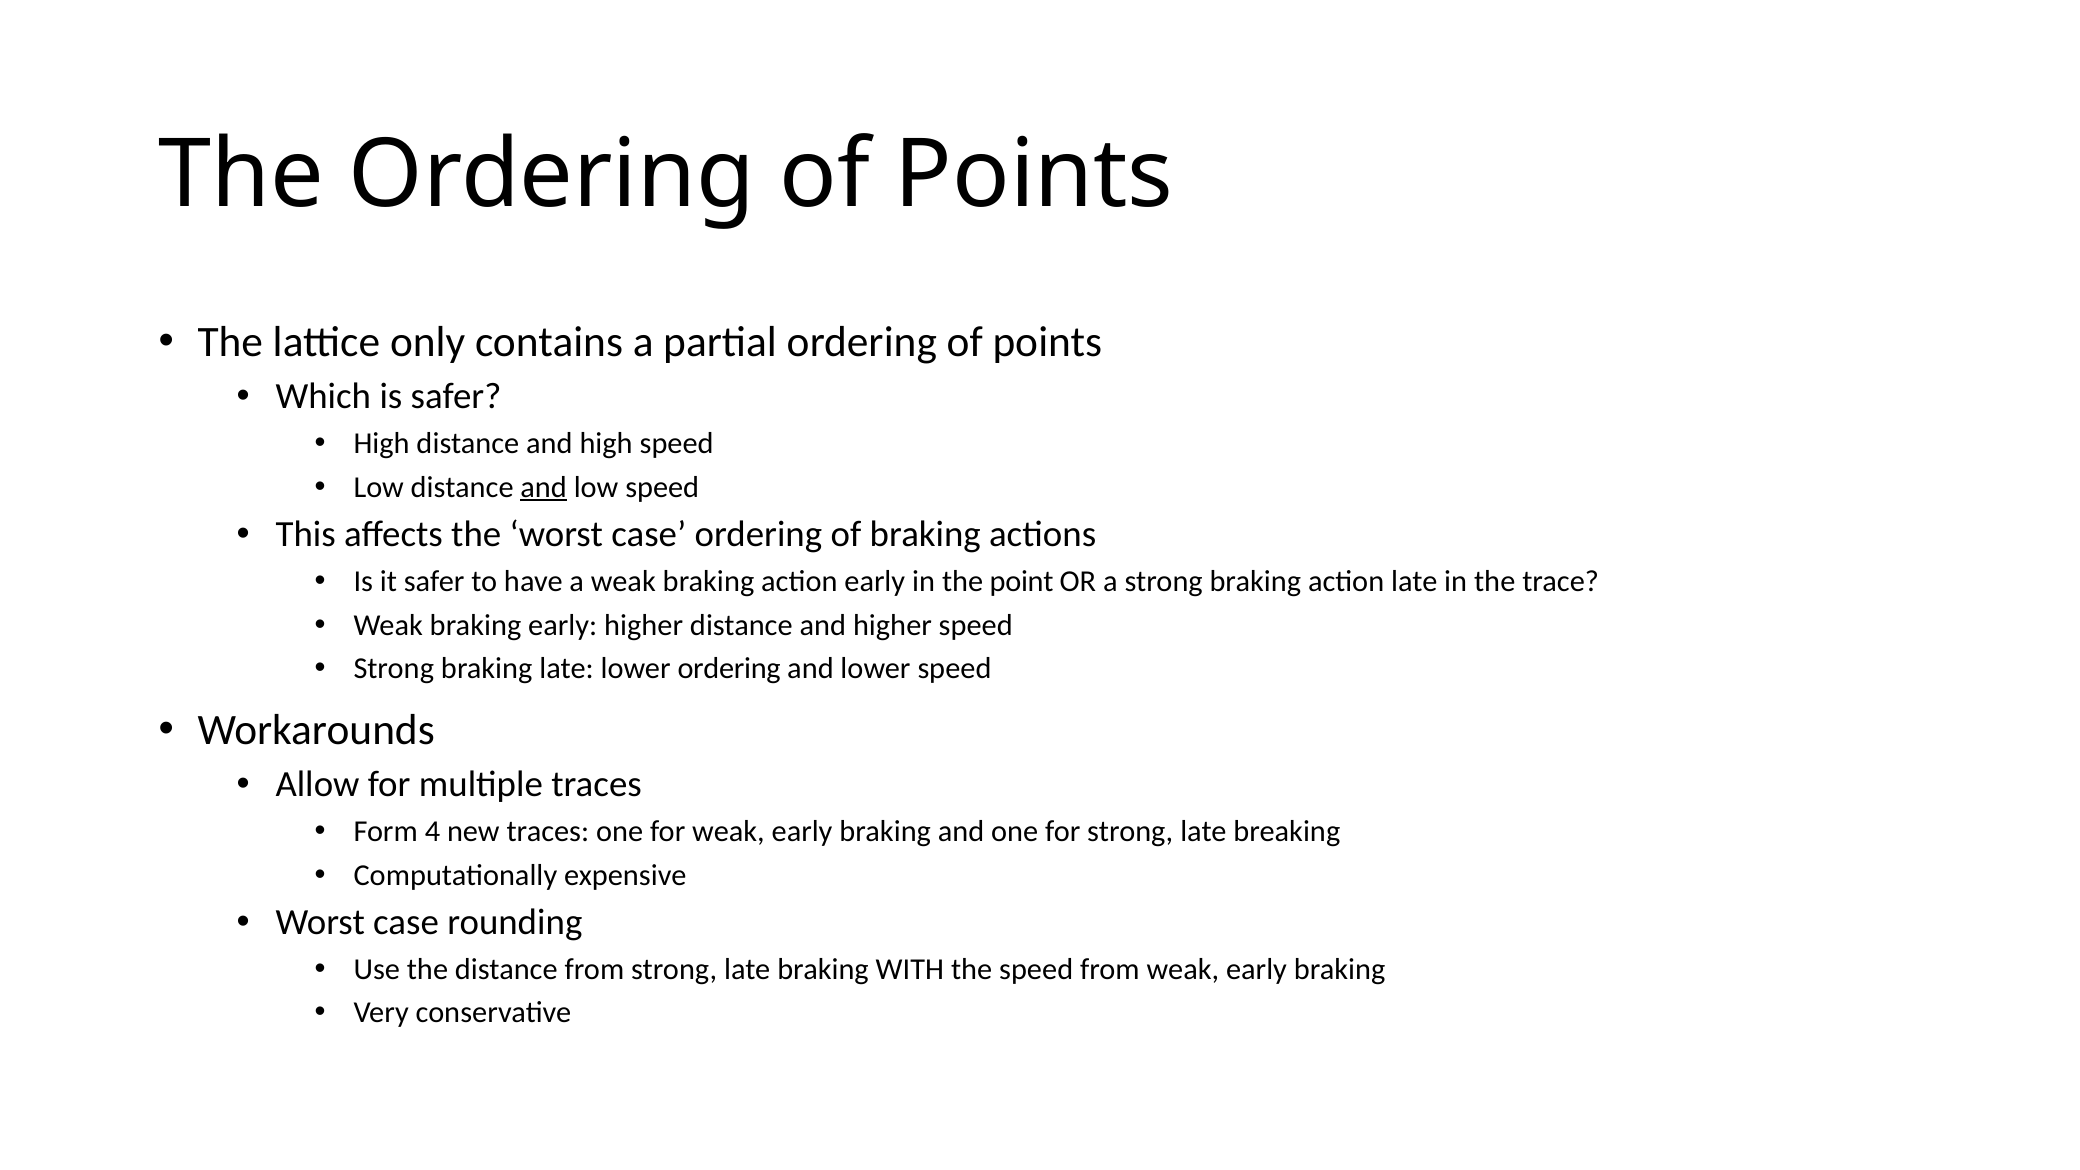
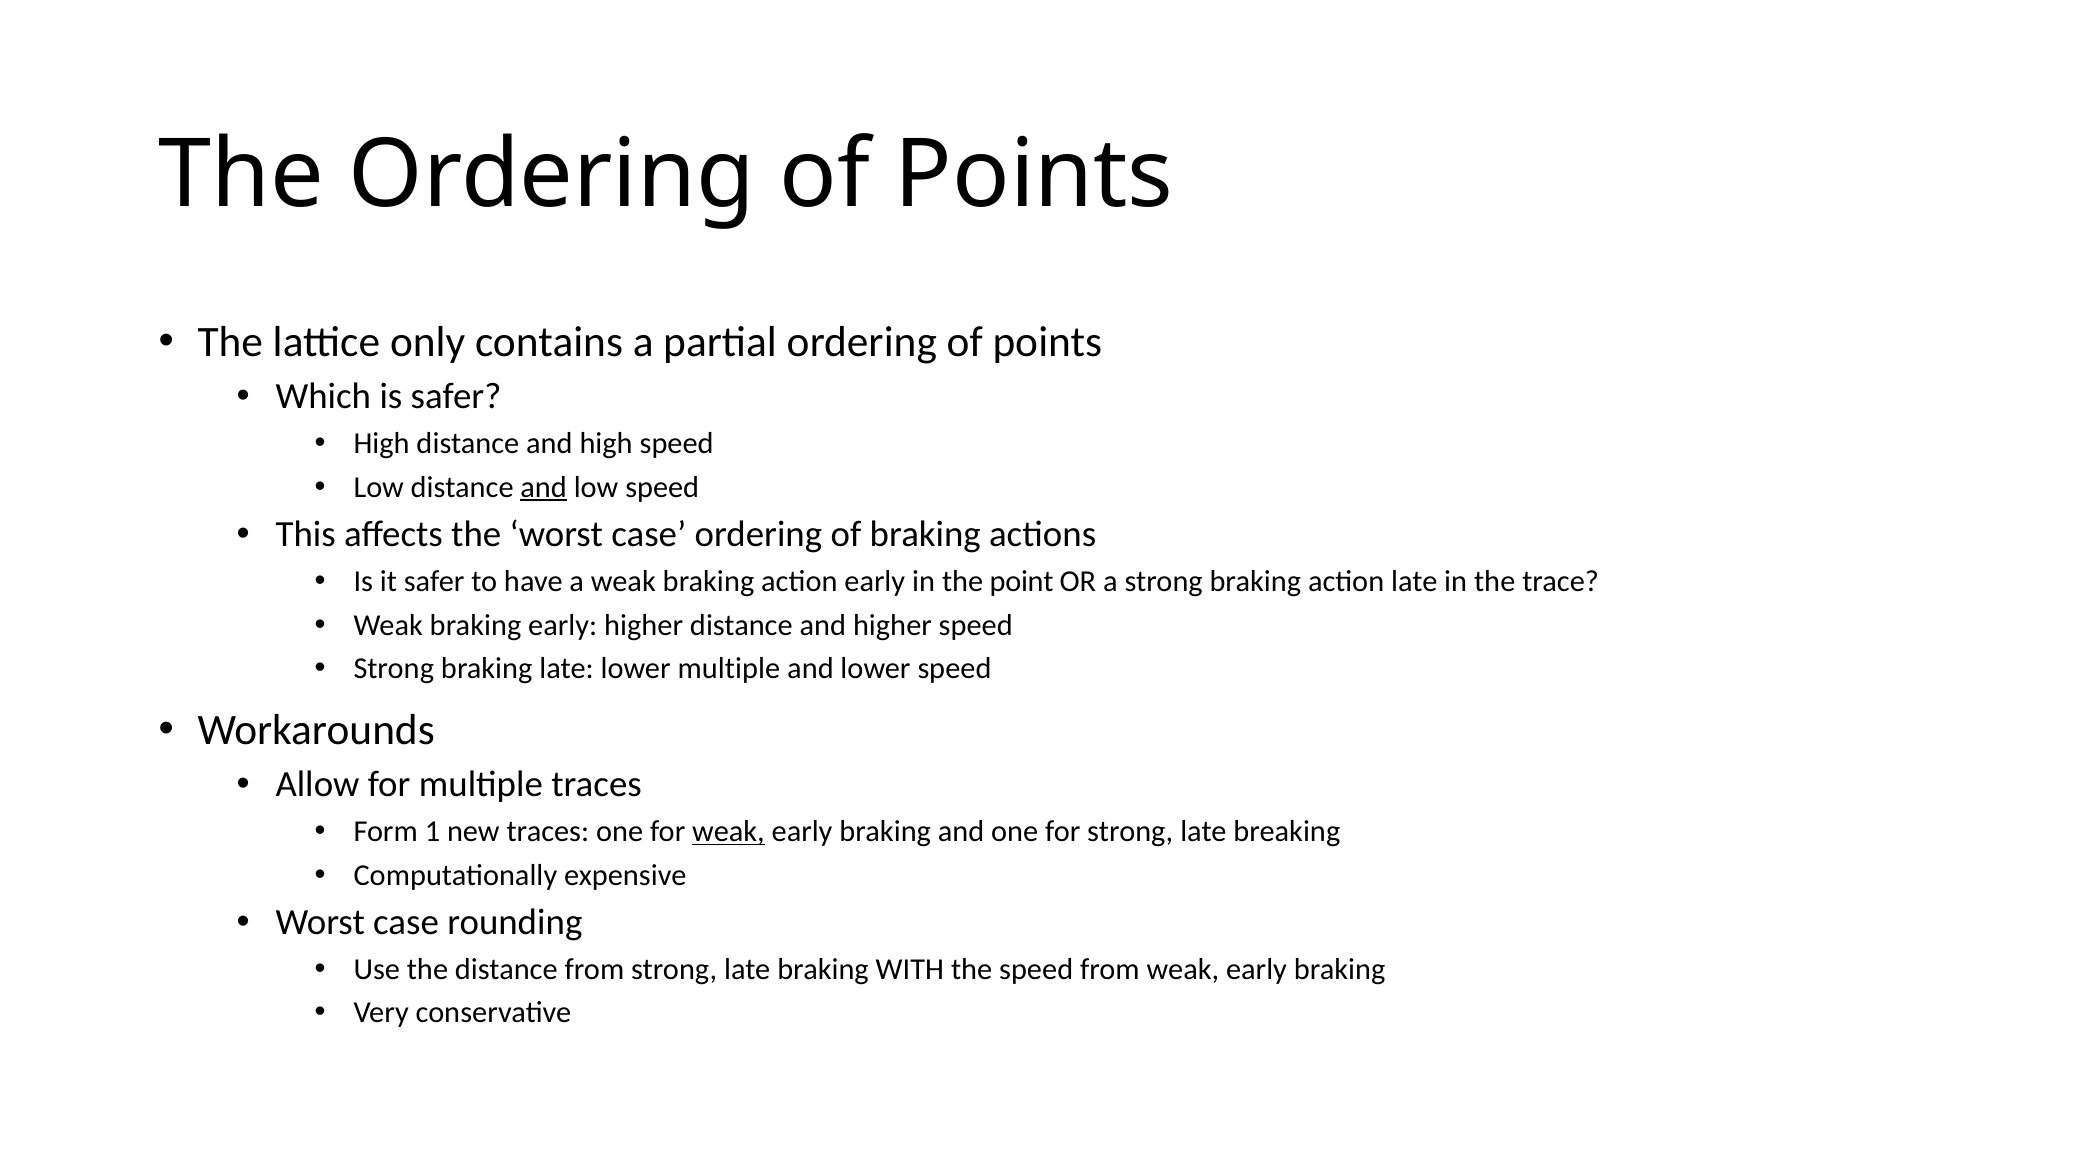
lower ordering: ordering -> multiple (729, 669)
4: 4 -> 1 (432, 831)
weak underline: none -> present (728, 831)
